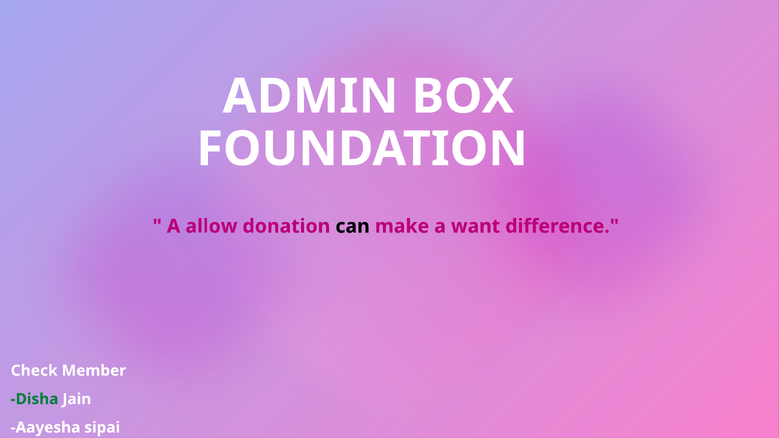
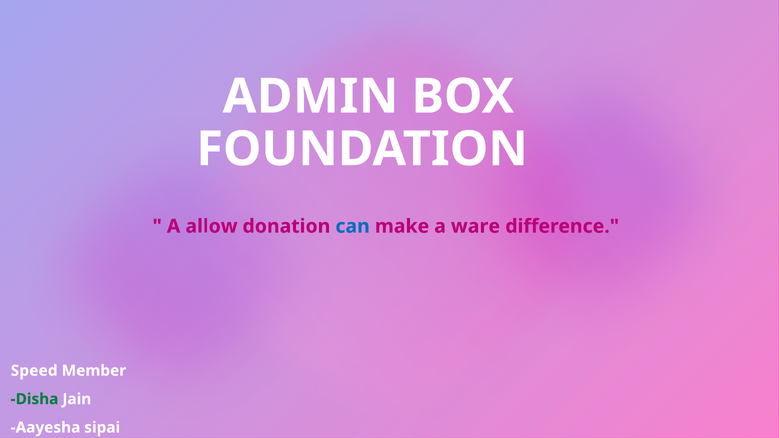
can colour: black -> blue (353, 226)
want: want -> ware (475, 226)
Check: Check -> Speed (34, 371)
